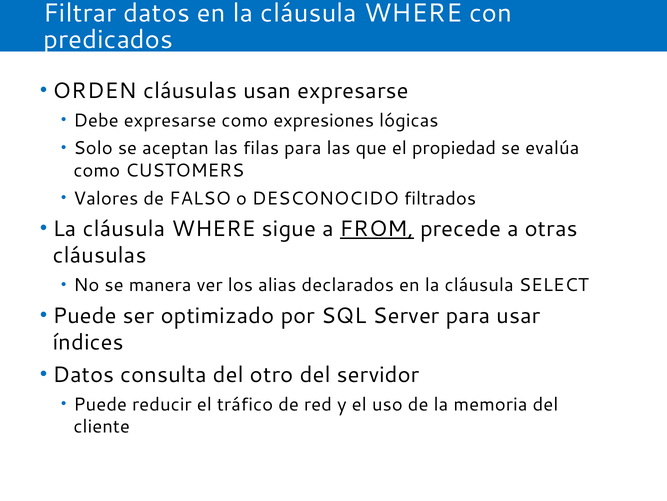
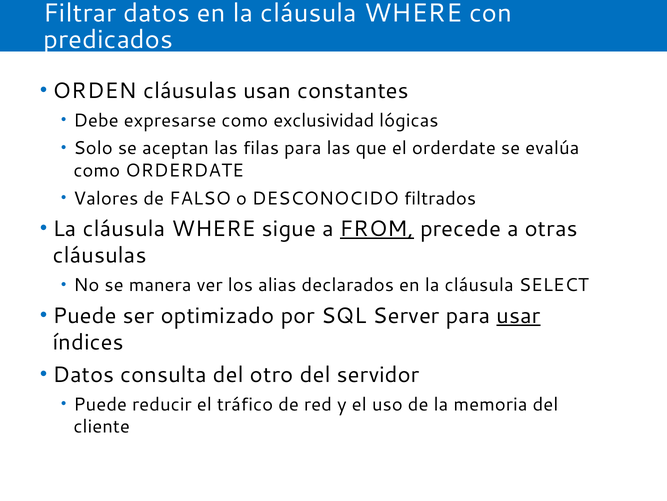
usan expresarse: expresarse -> constantes (353, 91)
expresiones: expresiones -> exclusividad (324, 120)
el propiedad: propiedad -> orderdate (454, 148)
como CUSTOMERS: CUSTOMERS -> ORDERDATE (185, 170)
usar underline: none -> present (518, 315)
